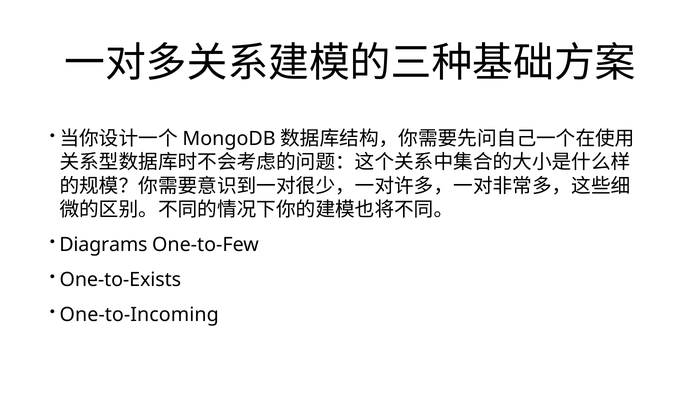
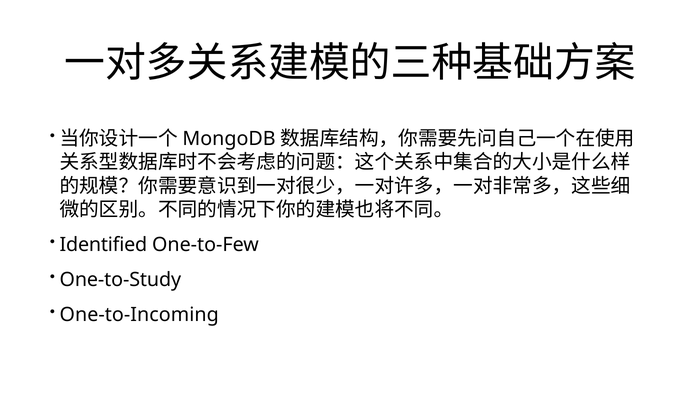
Diagrams: Diagrams -> Identified (103, 244)
One-to-Exists: One-to-Exists -> One-to-Study (120, 279)
